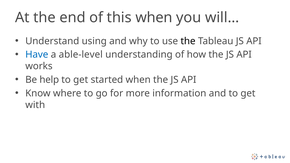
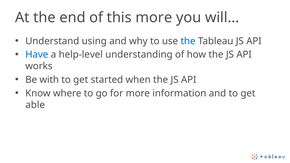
this when: when -> more (154, 18)
the colour: black -> blue (188, 41)
able-level: able-level -> help-level (81, 55)
help: help -> with (49, 80)
with: with -> able (35, 105)
